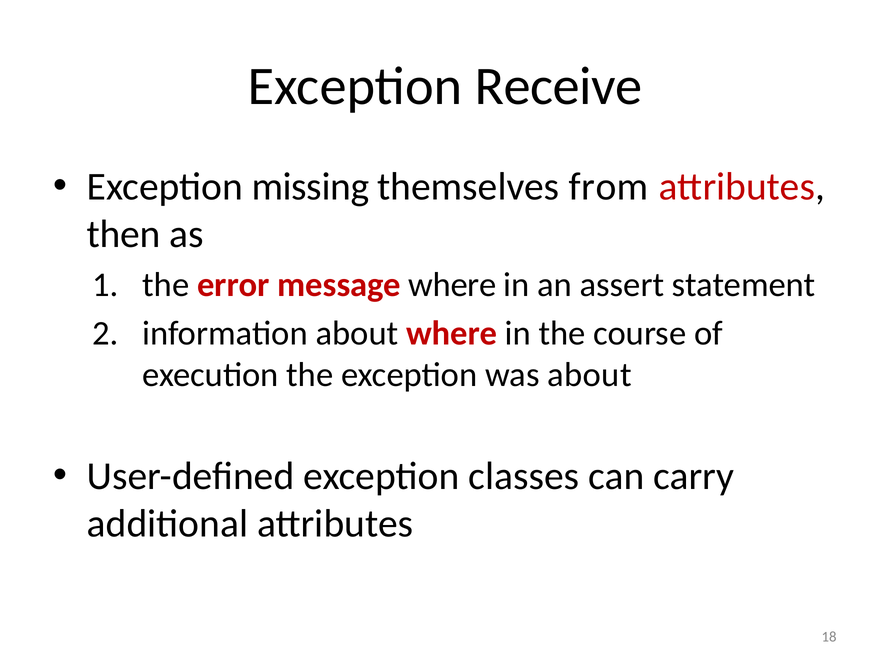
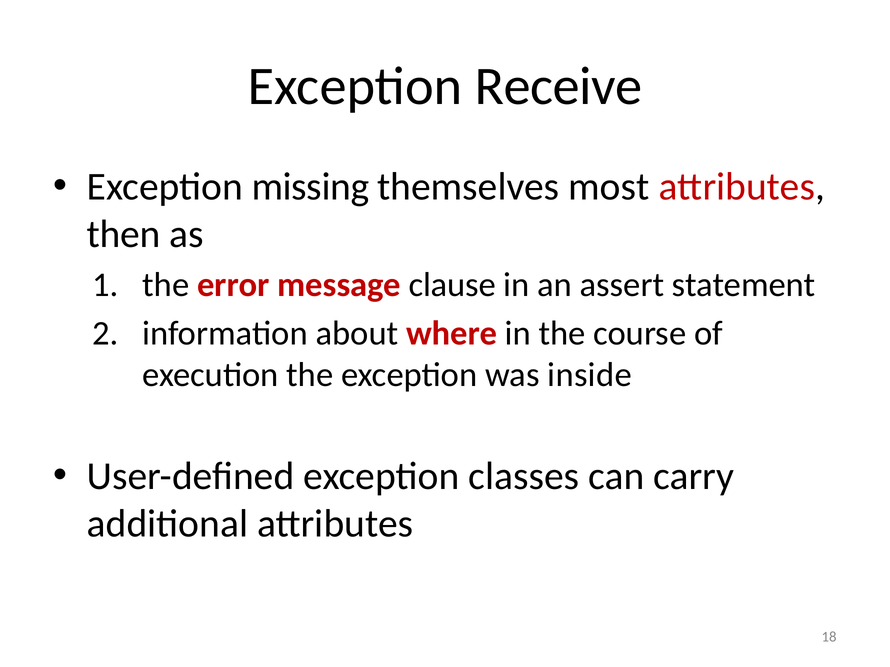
from: from -> most (609, 187)
message where: where -> clause (452, 285)
was about: about -> inside (590, 375)
